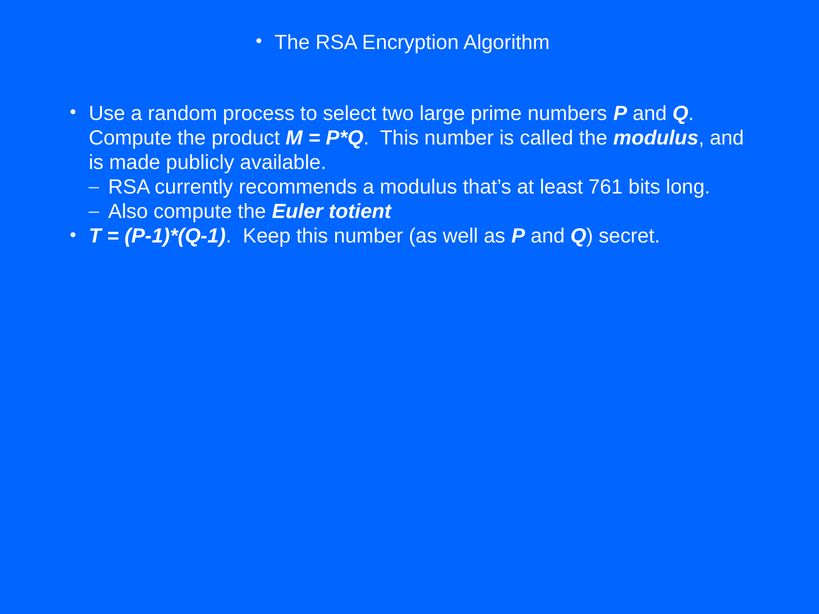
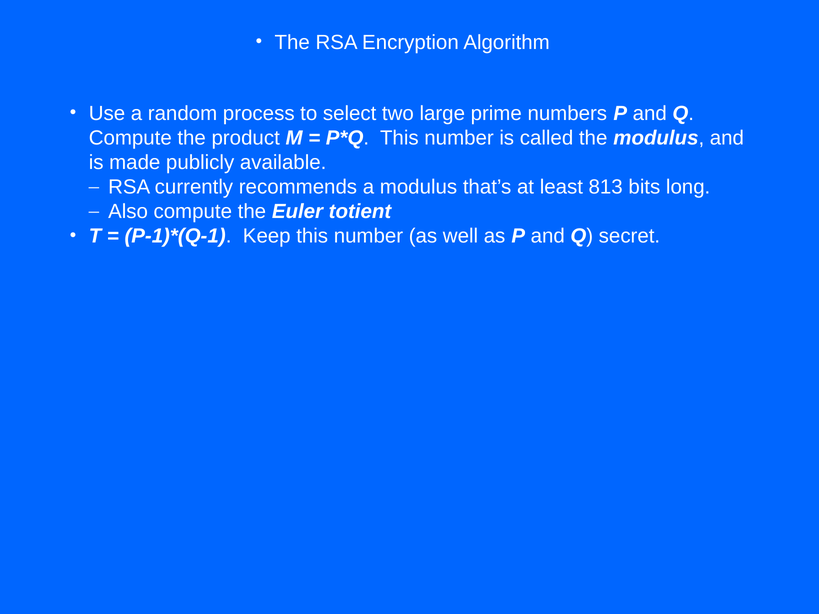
761: 761 -> 813 (606, 187)
